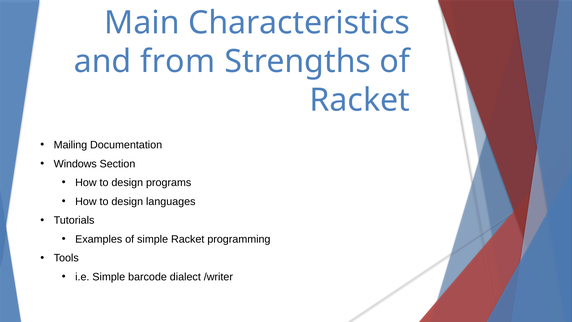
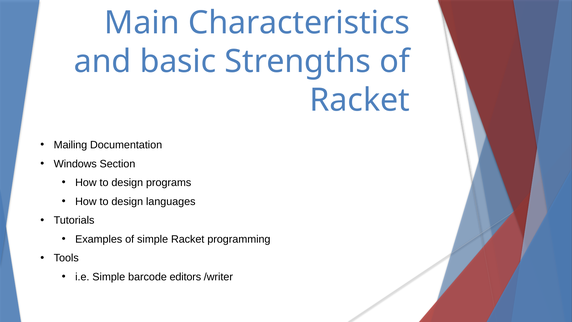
from: from -> basic (178, 62)
dialect: dialect -> editors (185, 277)
